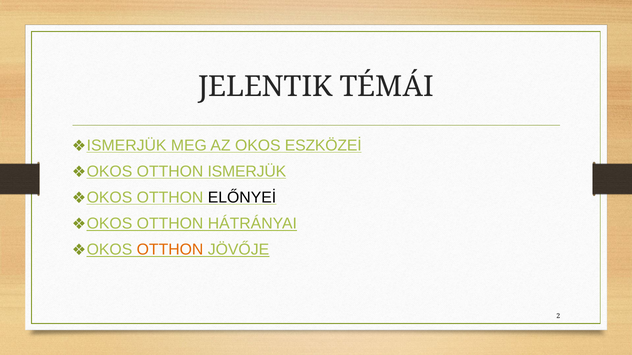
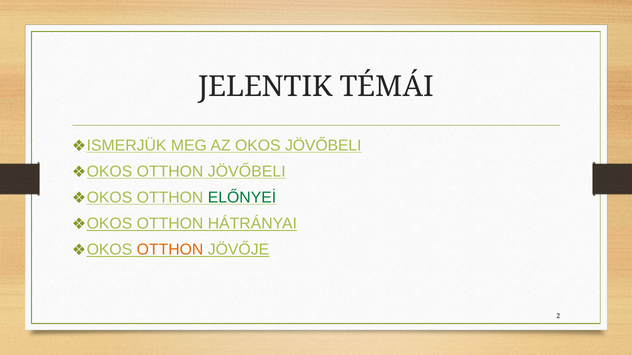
OKOS ESZKÖZEİ: ESZKÖZEİ -> JÖVŐBELI (323, 146)
OTTHON ISMERJÜK: ISMERJÜK -> JÖVŐBELI (247, 172)
ELŐNYEİ colour: black -> green (242, 198)
